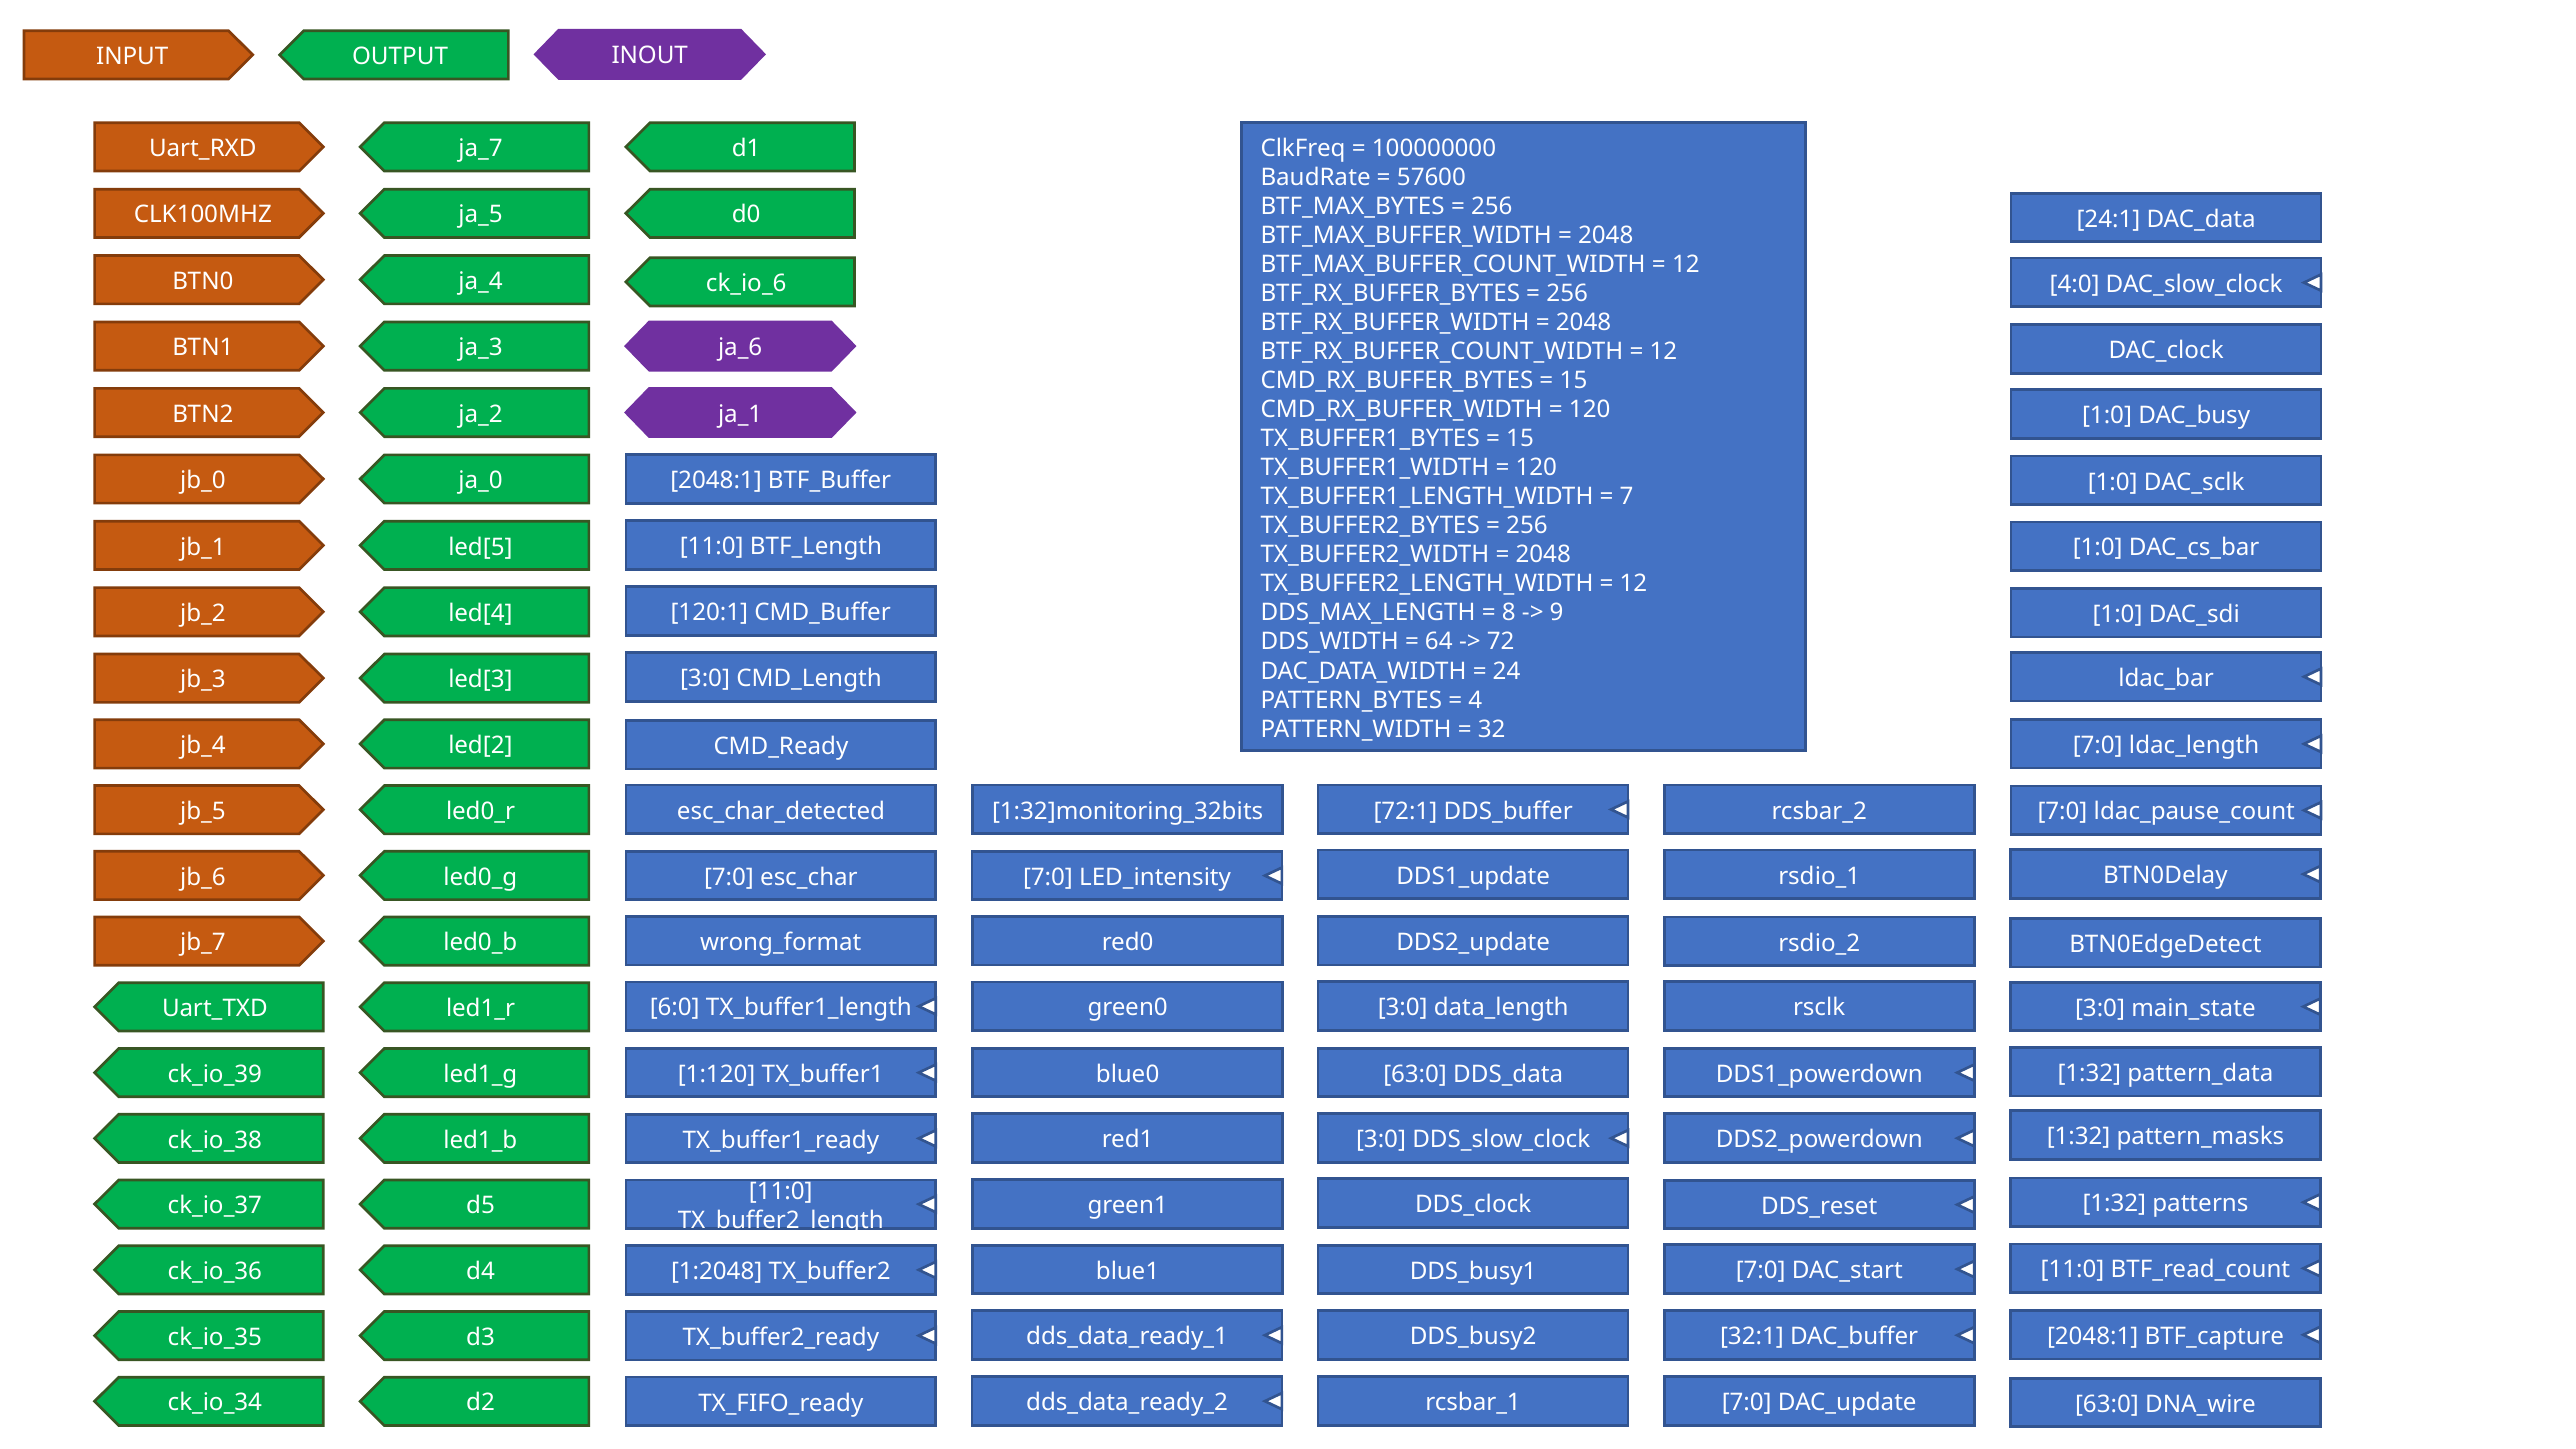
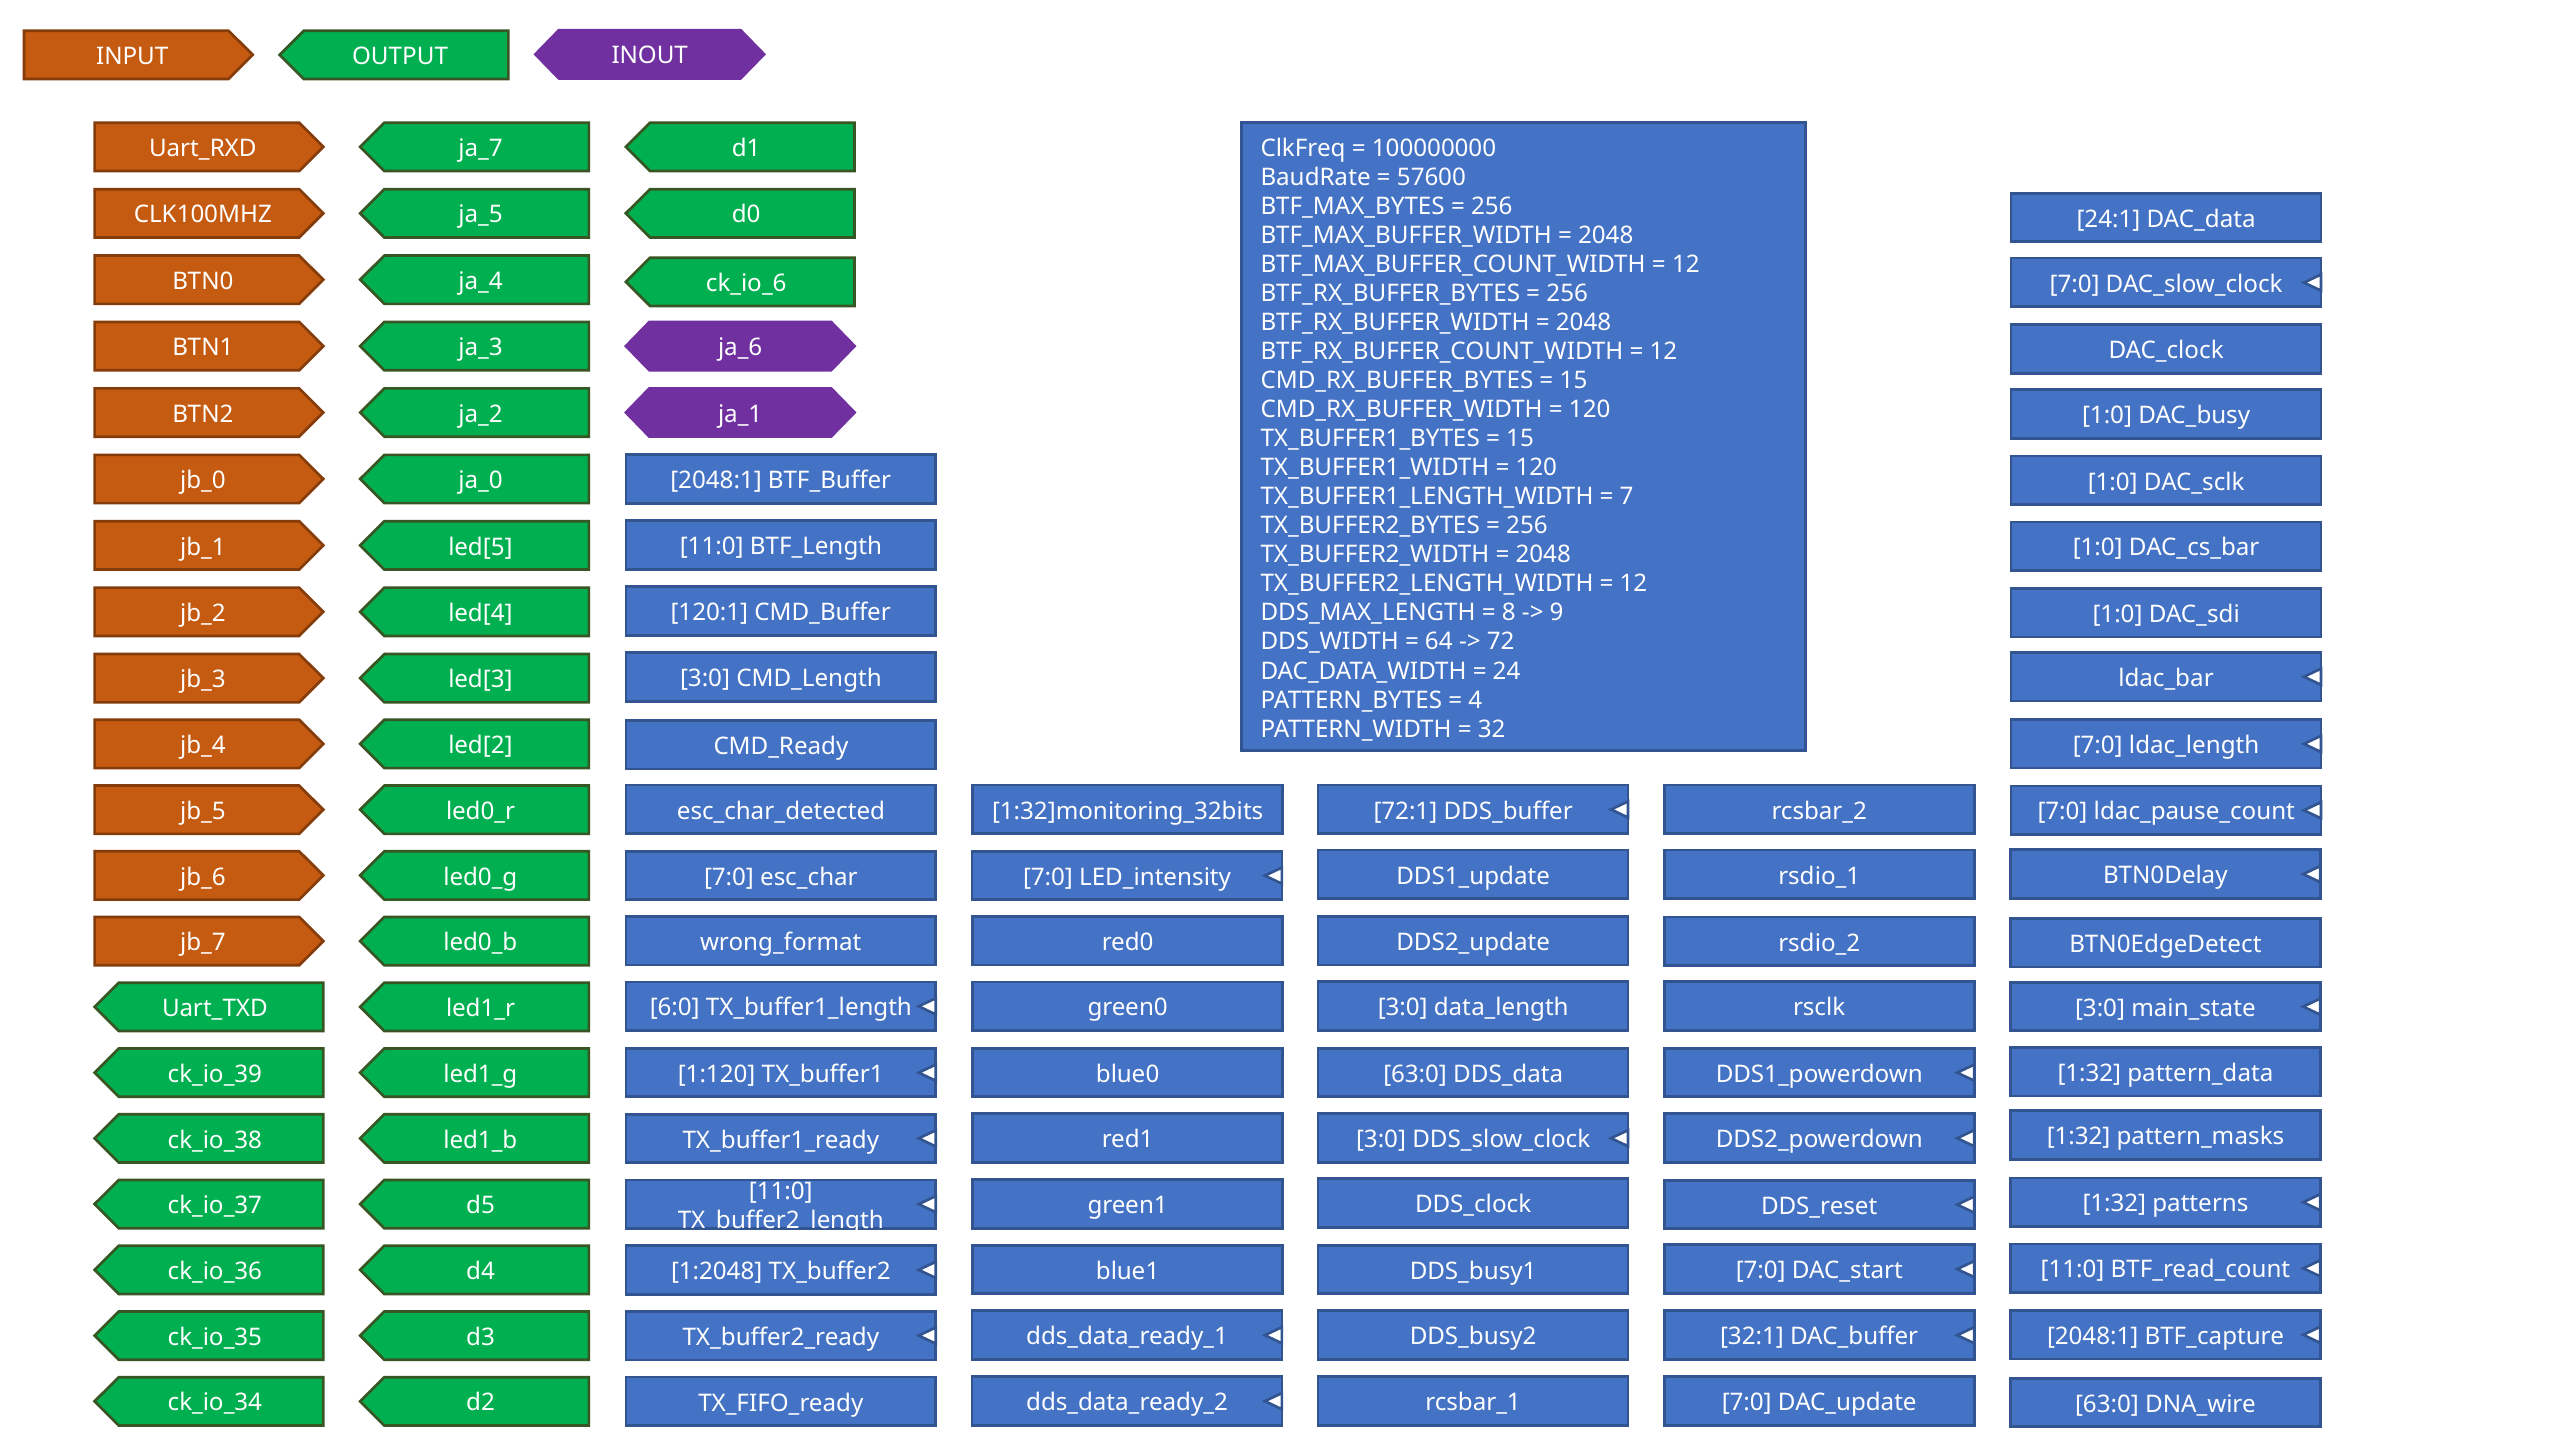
4:0: 4:0 -> 7:0 (2075, 284)
